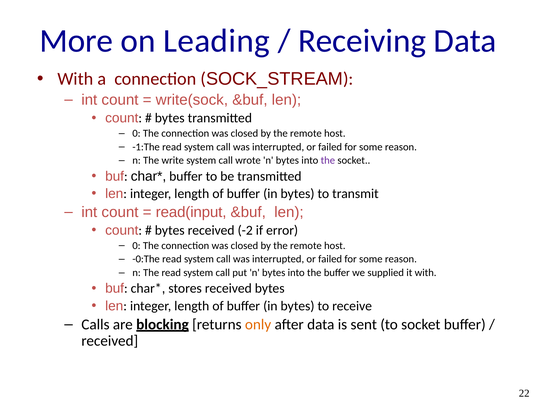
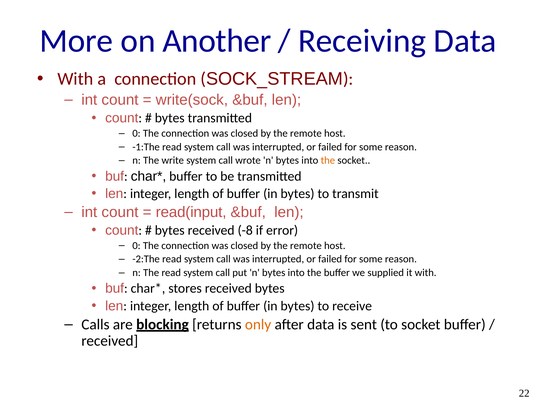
Leading: Leading -> Another (217, 41)
the colour: purple -> orange (328, 160)
-2: -2 -> -8 (245, 230)
-0:The: -0:The -> -2:The (146, 259)
